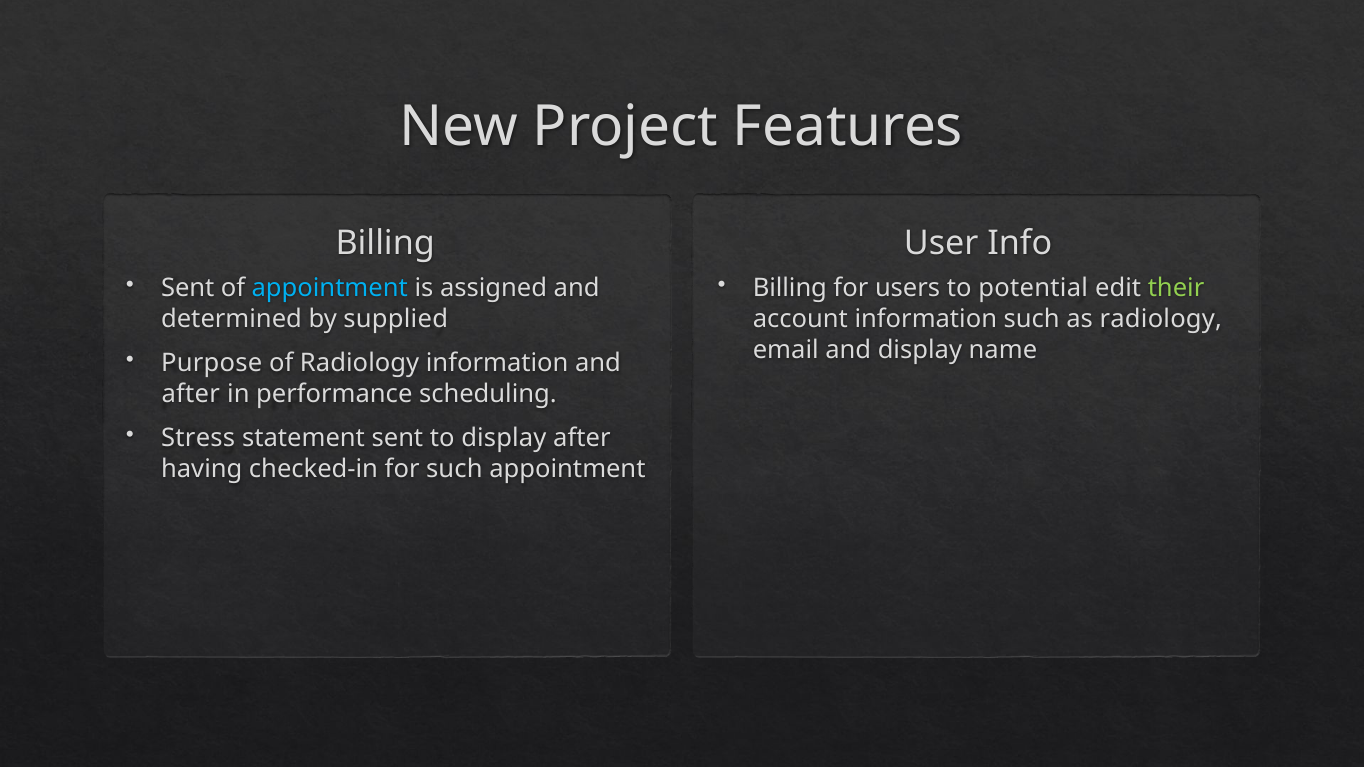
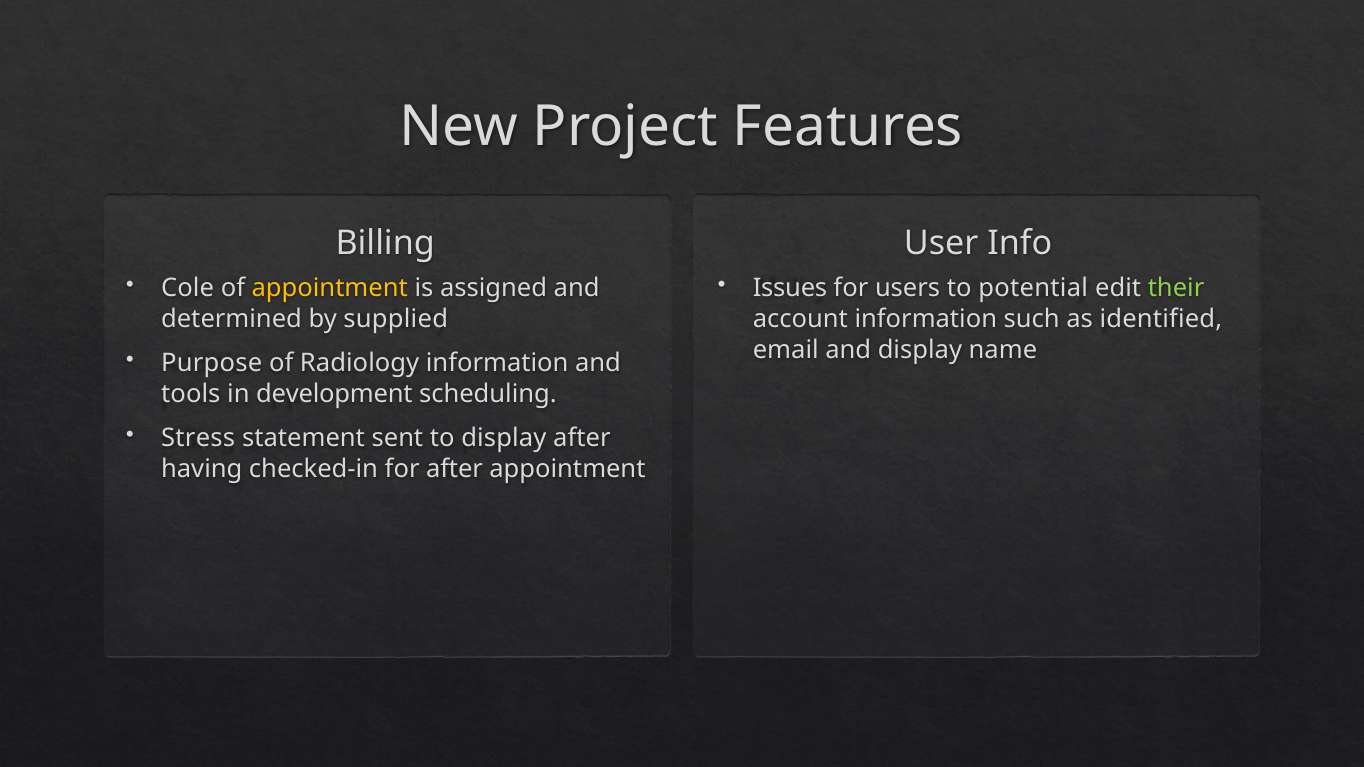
Sent: Sent -> Cole (188, 289)
appointment colour: light blue -> yellow (330, 289)
Billing: Billing -> Issues (790, 289)
as radiology: radiology -> identified (1161, 319)
after: after -> tools (191, 394)
performance: performance -> development (334, 394)
for such: such -> after (455, 469)
